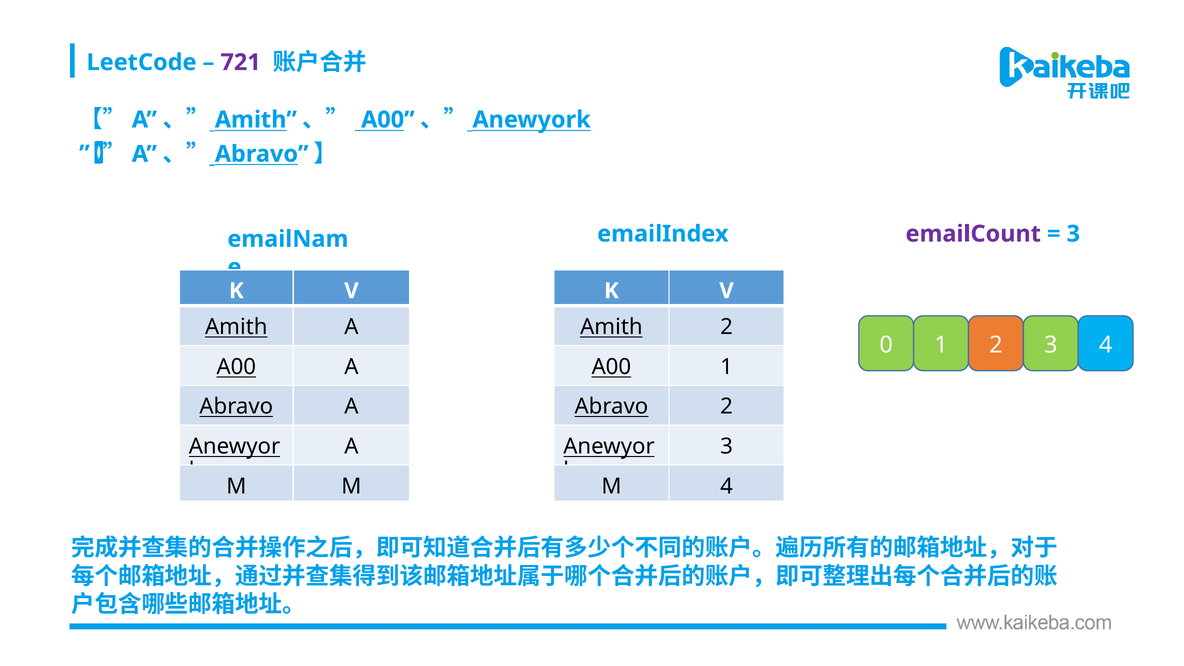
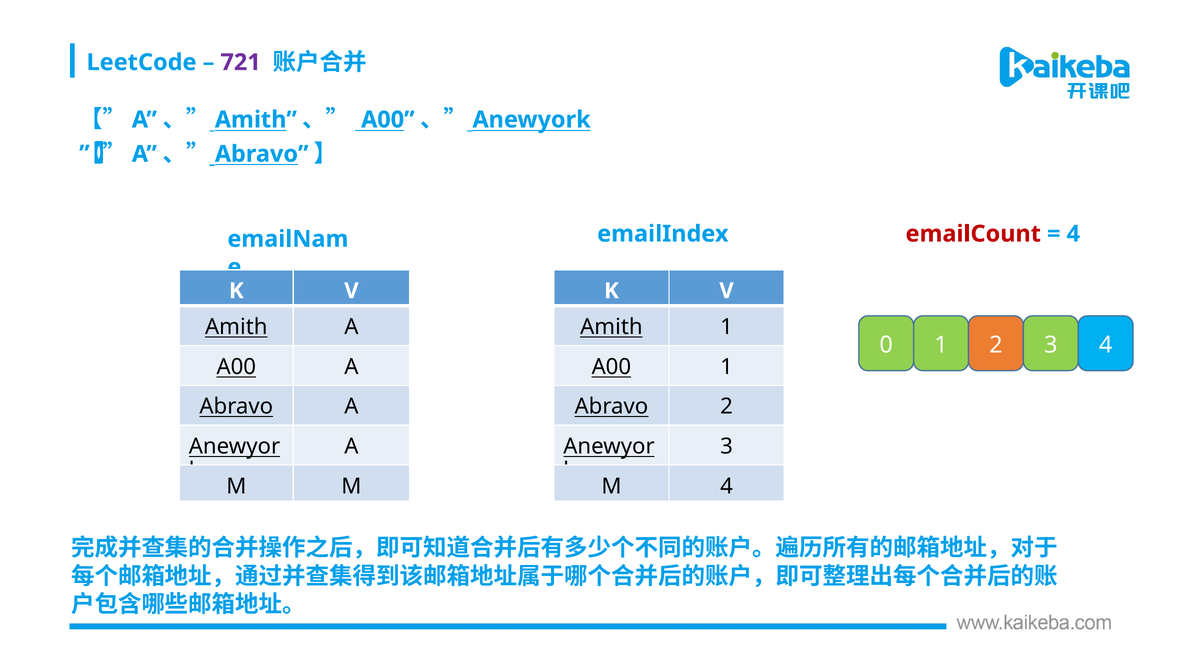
emailCount colour: purple -> red (973, 234)
3: 3 -> 4 (1073, 234)
Amith 2: 2 -> 1 (727, 327)
